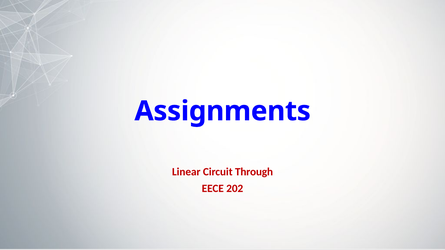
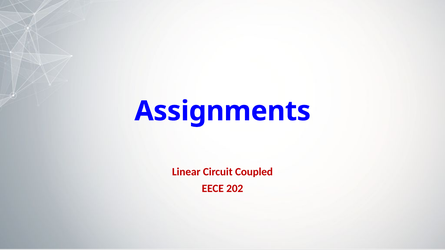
Through: Through -> Coupled (254, 172)
